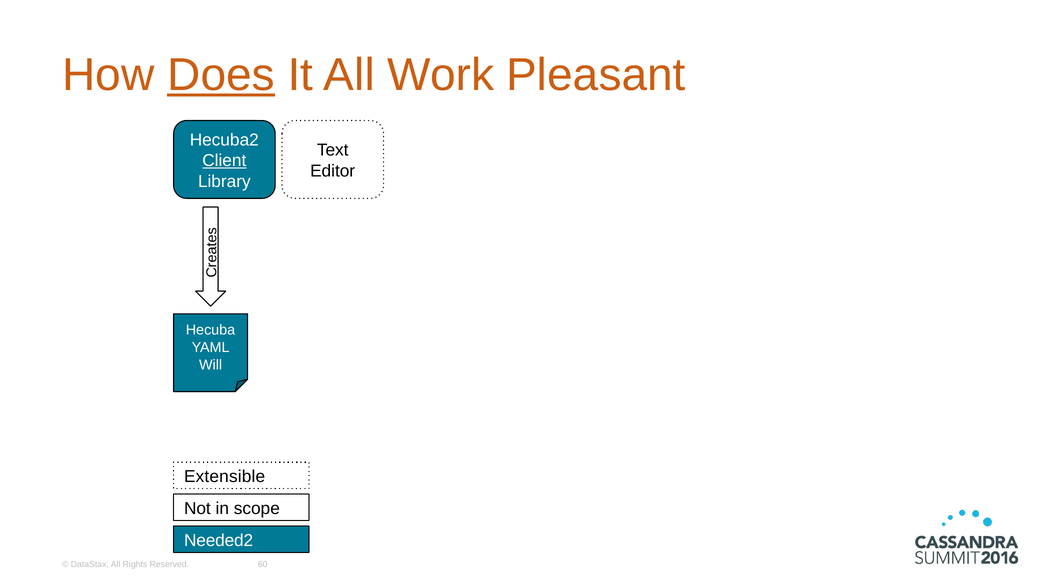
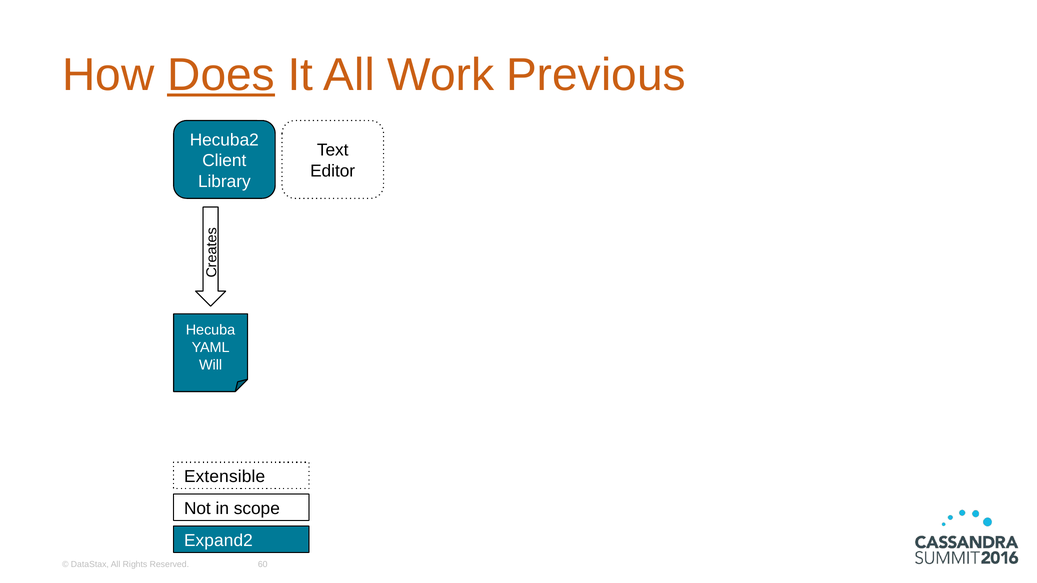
Pleasant: Pleasant -> Previous (596, 75)
Client underline: present -> none (224, 161)
Needed2: Needed2 -> Expand2 (218, 541)
